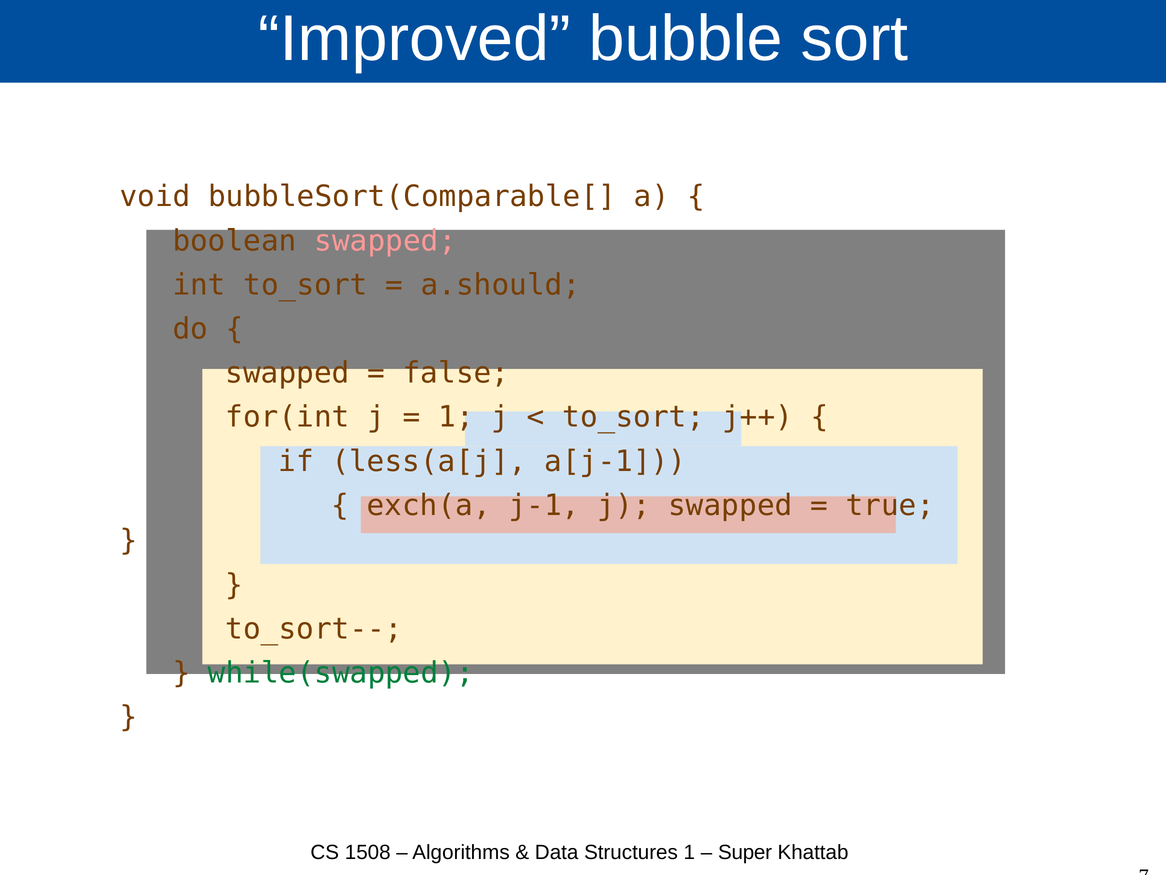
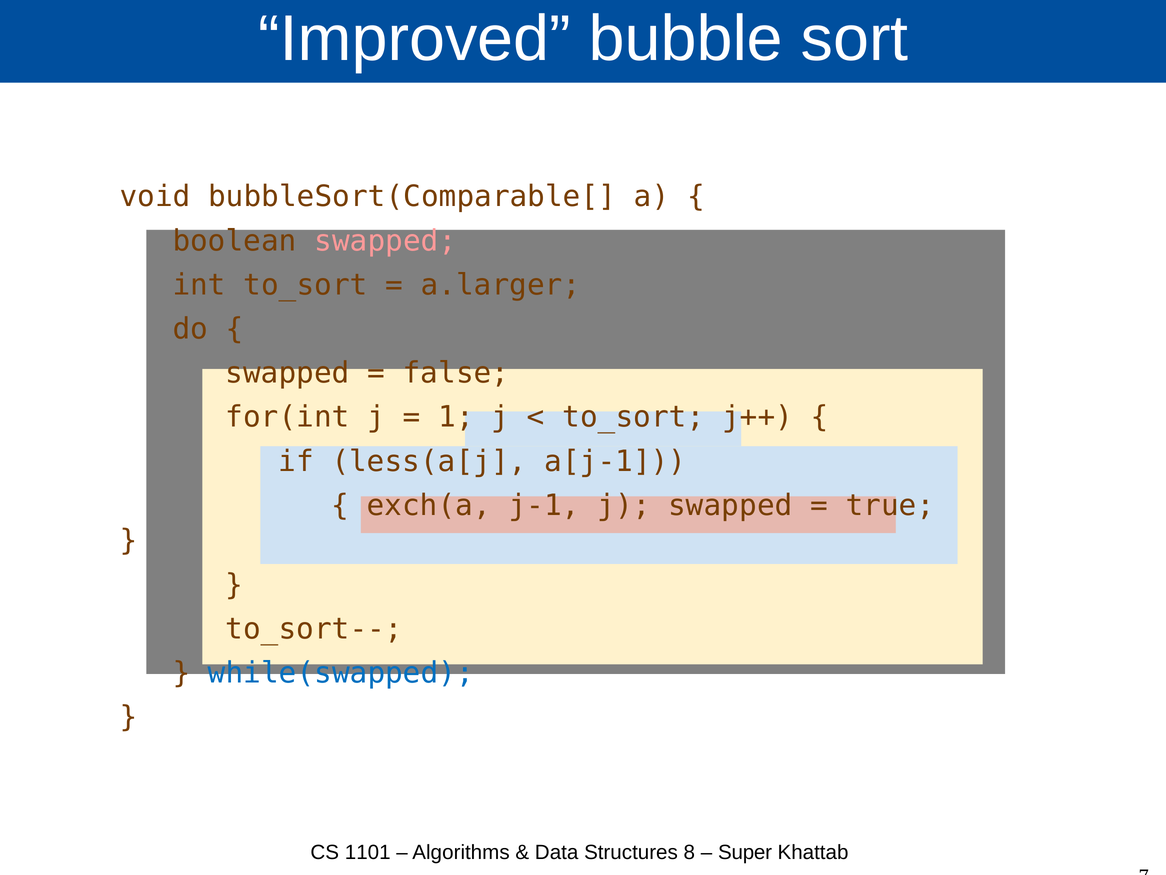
a.should: a.should -> a.larger (500, 285)
while(swapped colour: green -> blue (341, 673)
1508: 1508 -> 1101 (368, 853)
Structures 1: 1 -> 8 (689, 853)
